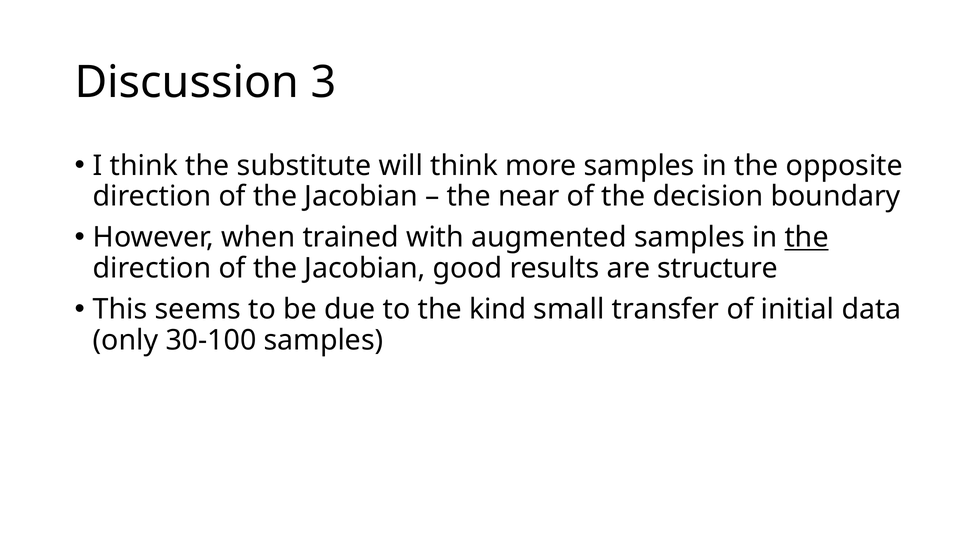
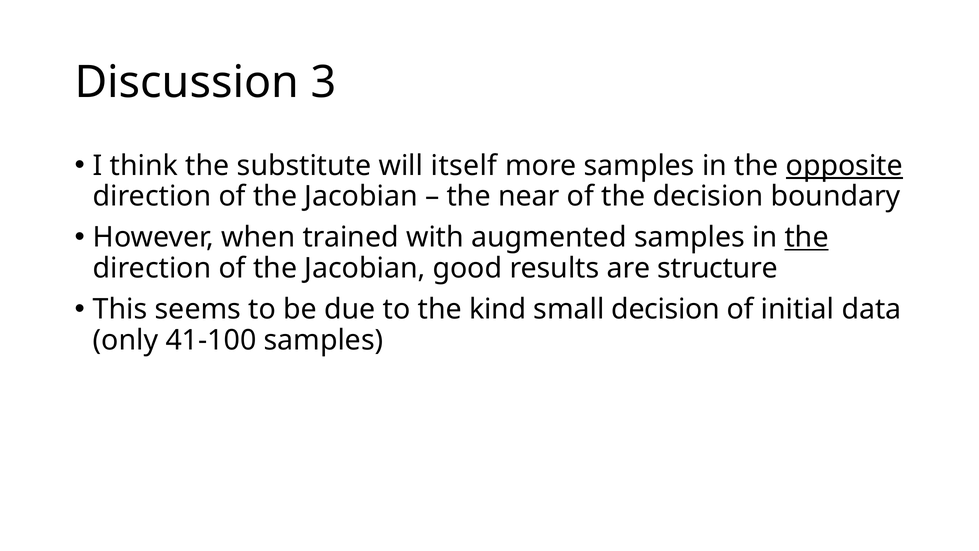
will think: think -> itself (464, 166)
opposite underline: none -> present (844, 166)
small transfer: transfer -> decision (666, 309)
30-100: 30-100 -> 41-100 (211, 340)
